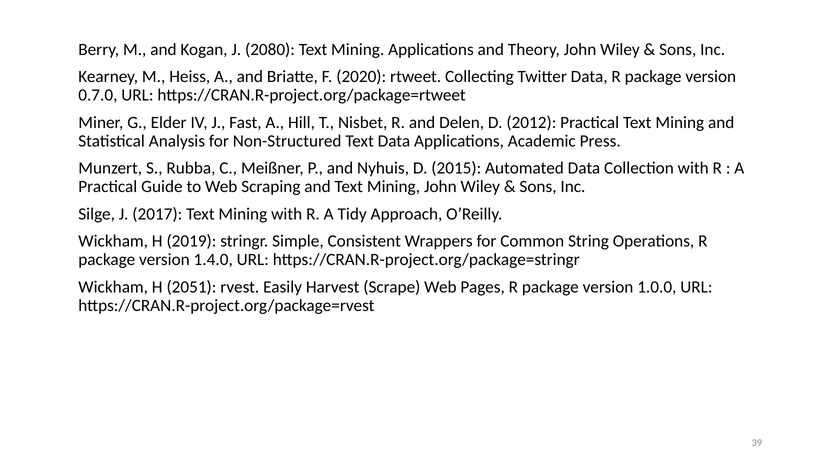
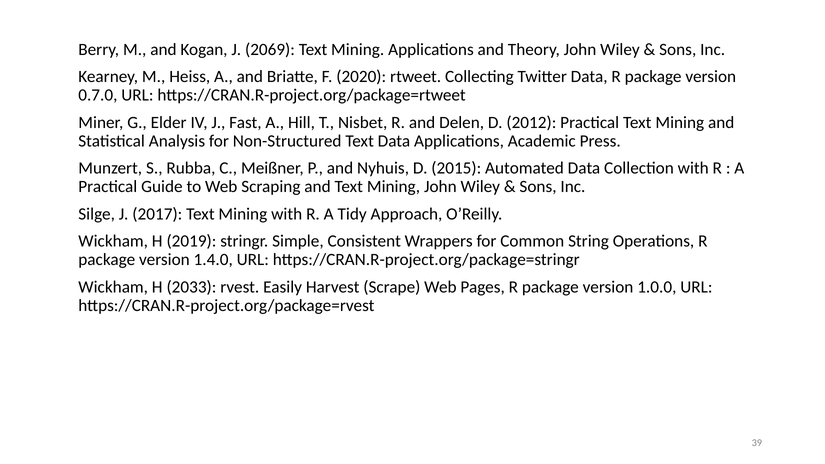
2080: 2080 -> 2069 (270, 49)
2051: 2051 -> 2033 (191, 287)
